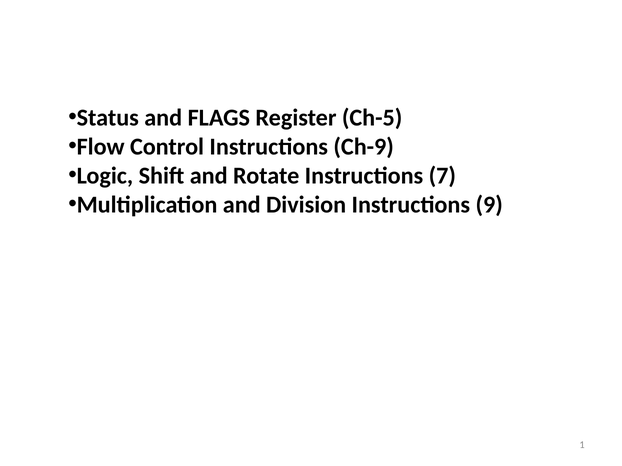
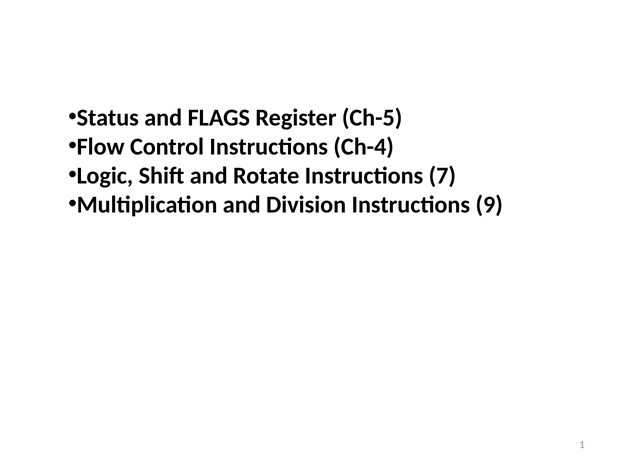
Ch-9: Ch-9 -> Ch-4 (364, 147)
